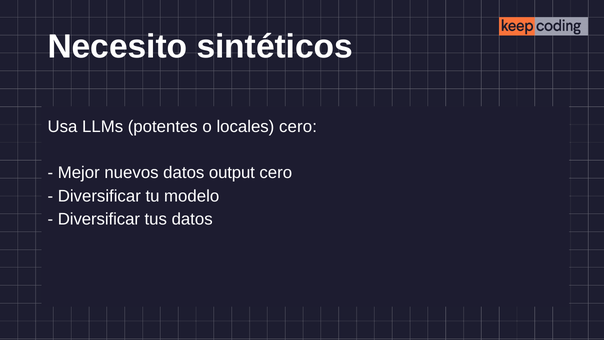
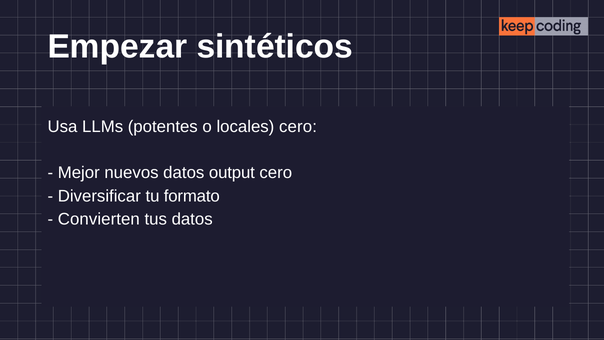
Necesito: Necesito -> Empezar (117, 47)
modelo: modelo -> formato (192, 196)
Diversificar: Diversificar -> Convierten (99, 219)
